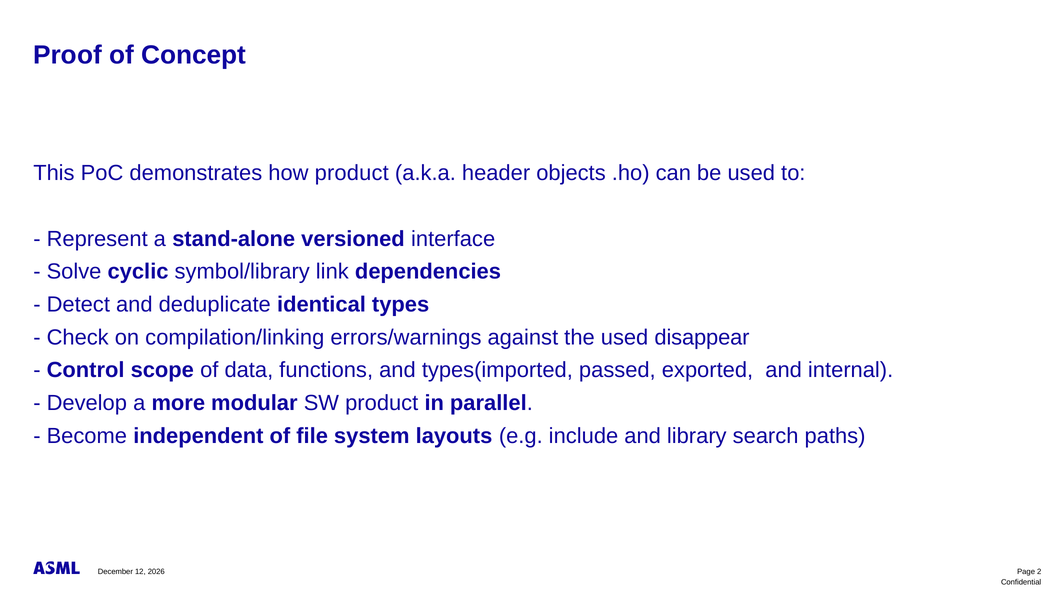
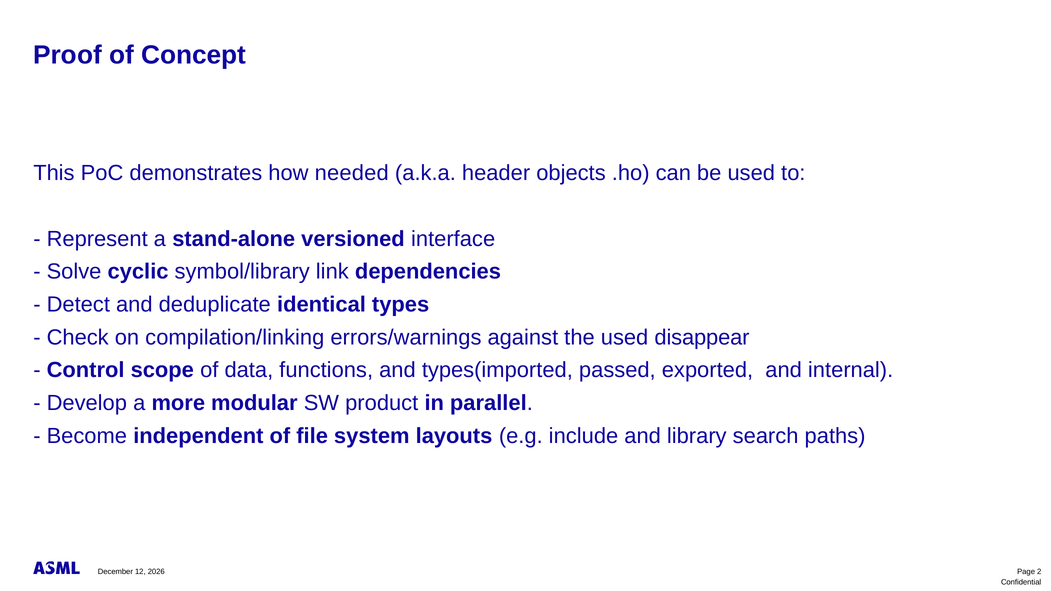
how product: product -> needed (352, 173)
